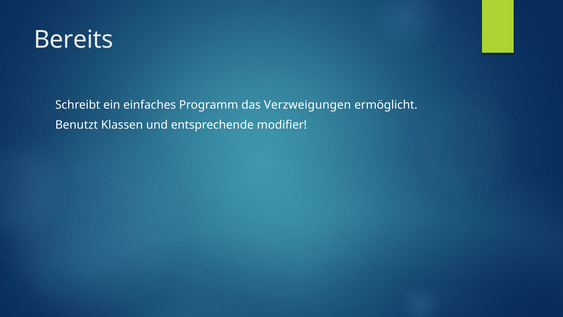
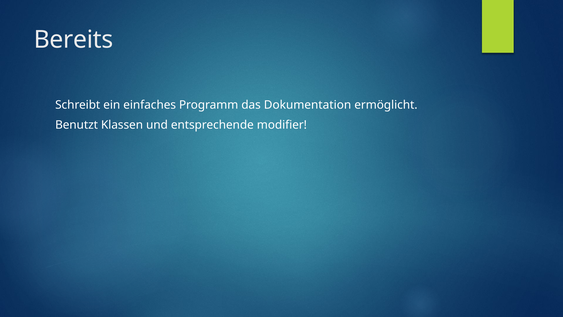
Verzweigungen: Verzweigungen -> Dokumentation (308, 105)
